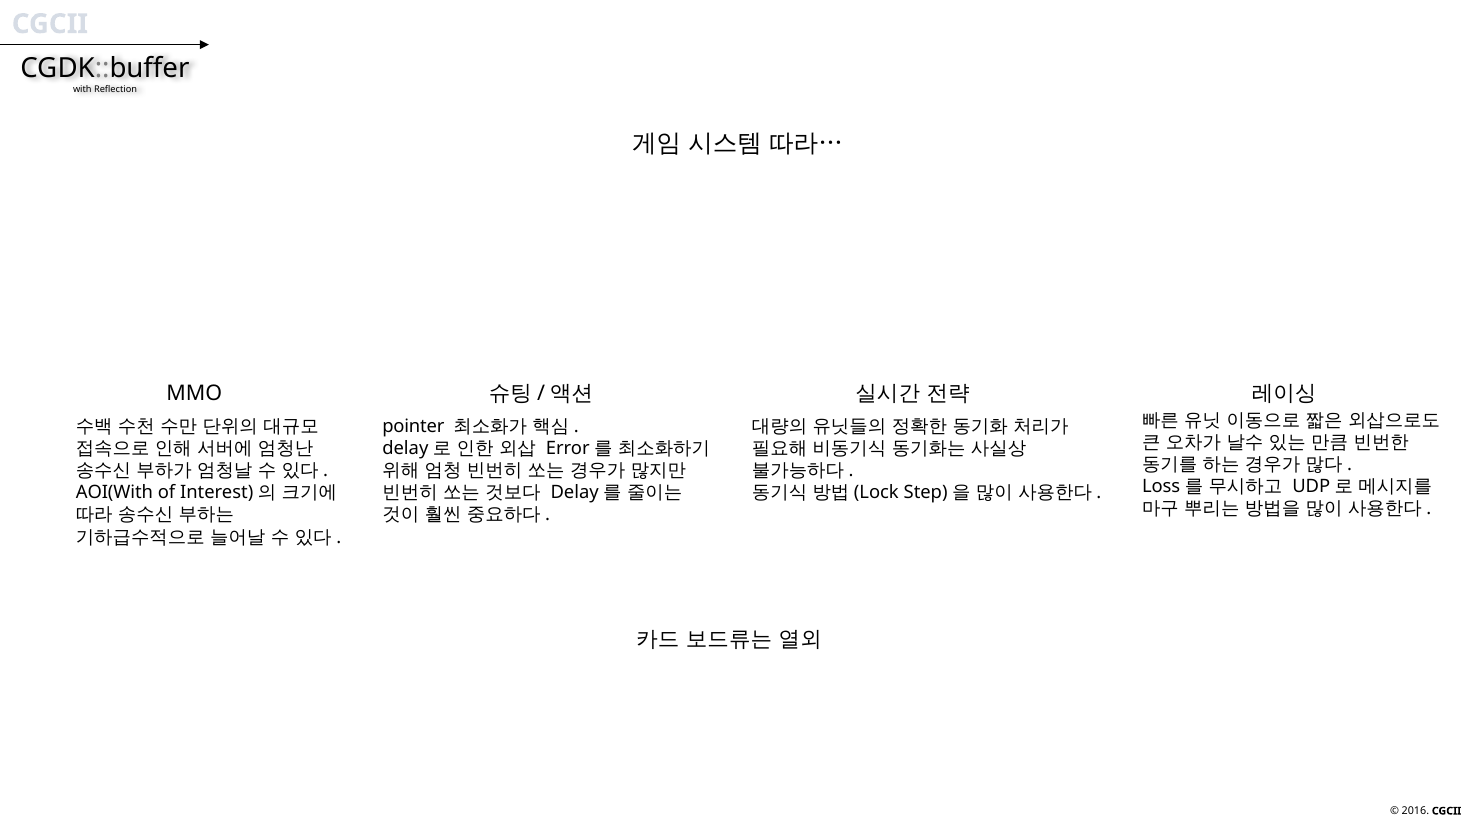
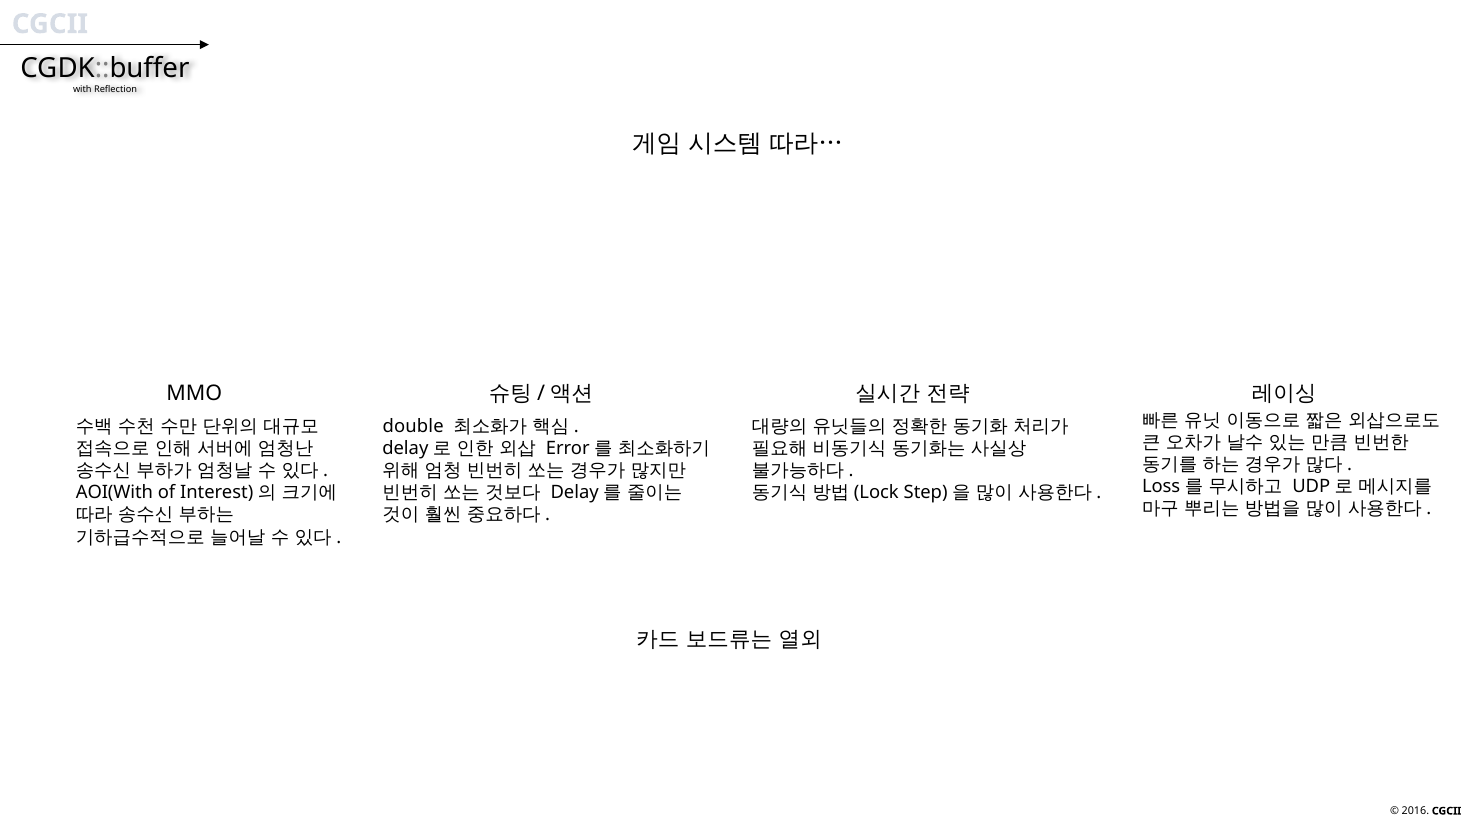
pointer: pointer -> double (413, 426)
